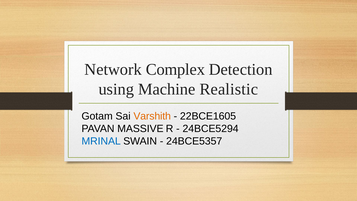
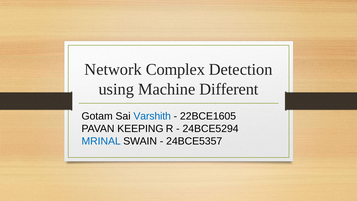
Realistic: Realistic -> Different (229, 89)
Varshith colour: orange -> blue (152, 116)
MASSIVE: MASSIVE -> KEEPING (140, 129)
